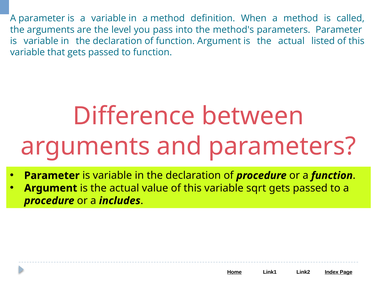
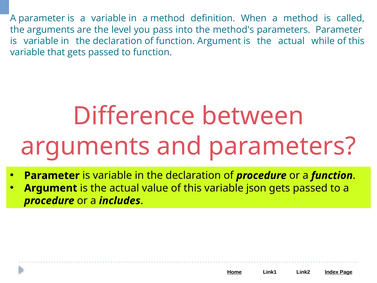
listed: listed -> while (323, 41)
sqrt: sqrt -> json (256, 188)
